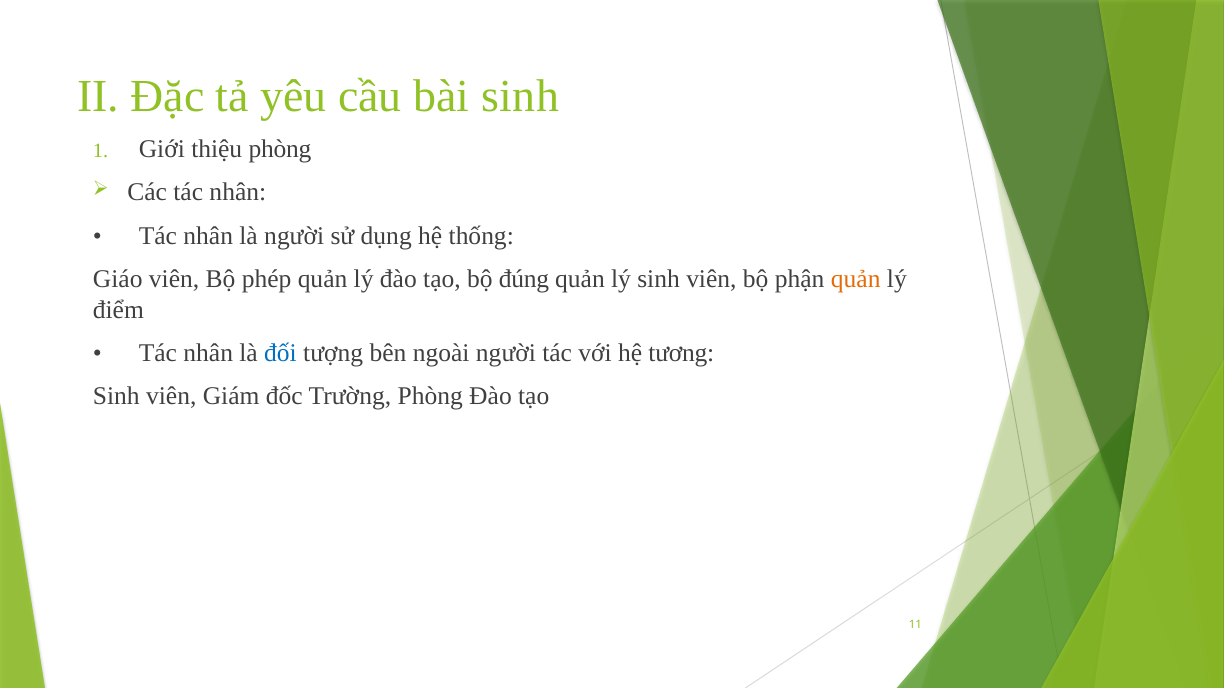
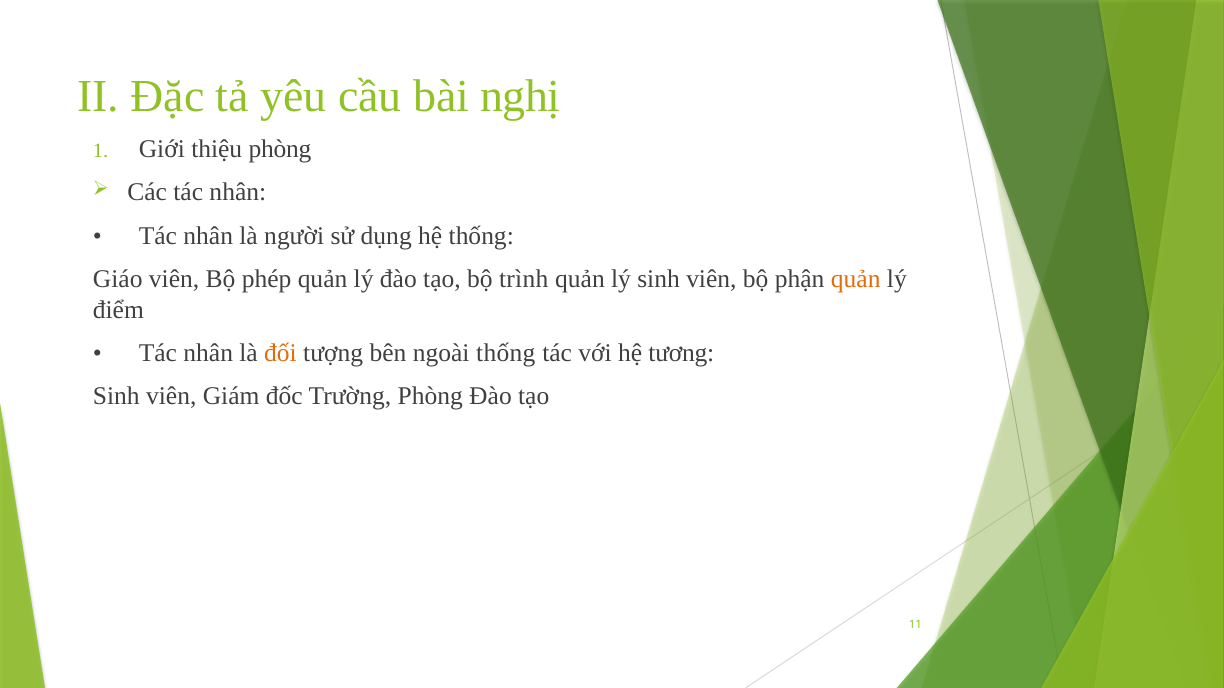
bài sinh: sinh -> nghị (521, 97)
đúng: đúng -> trình (524, 279)
đối colour: blue -> orange (280, 353)
ngoài người: người -> thống (506, 353)
